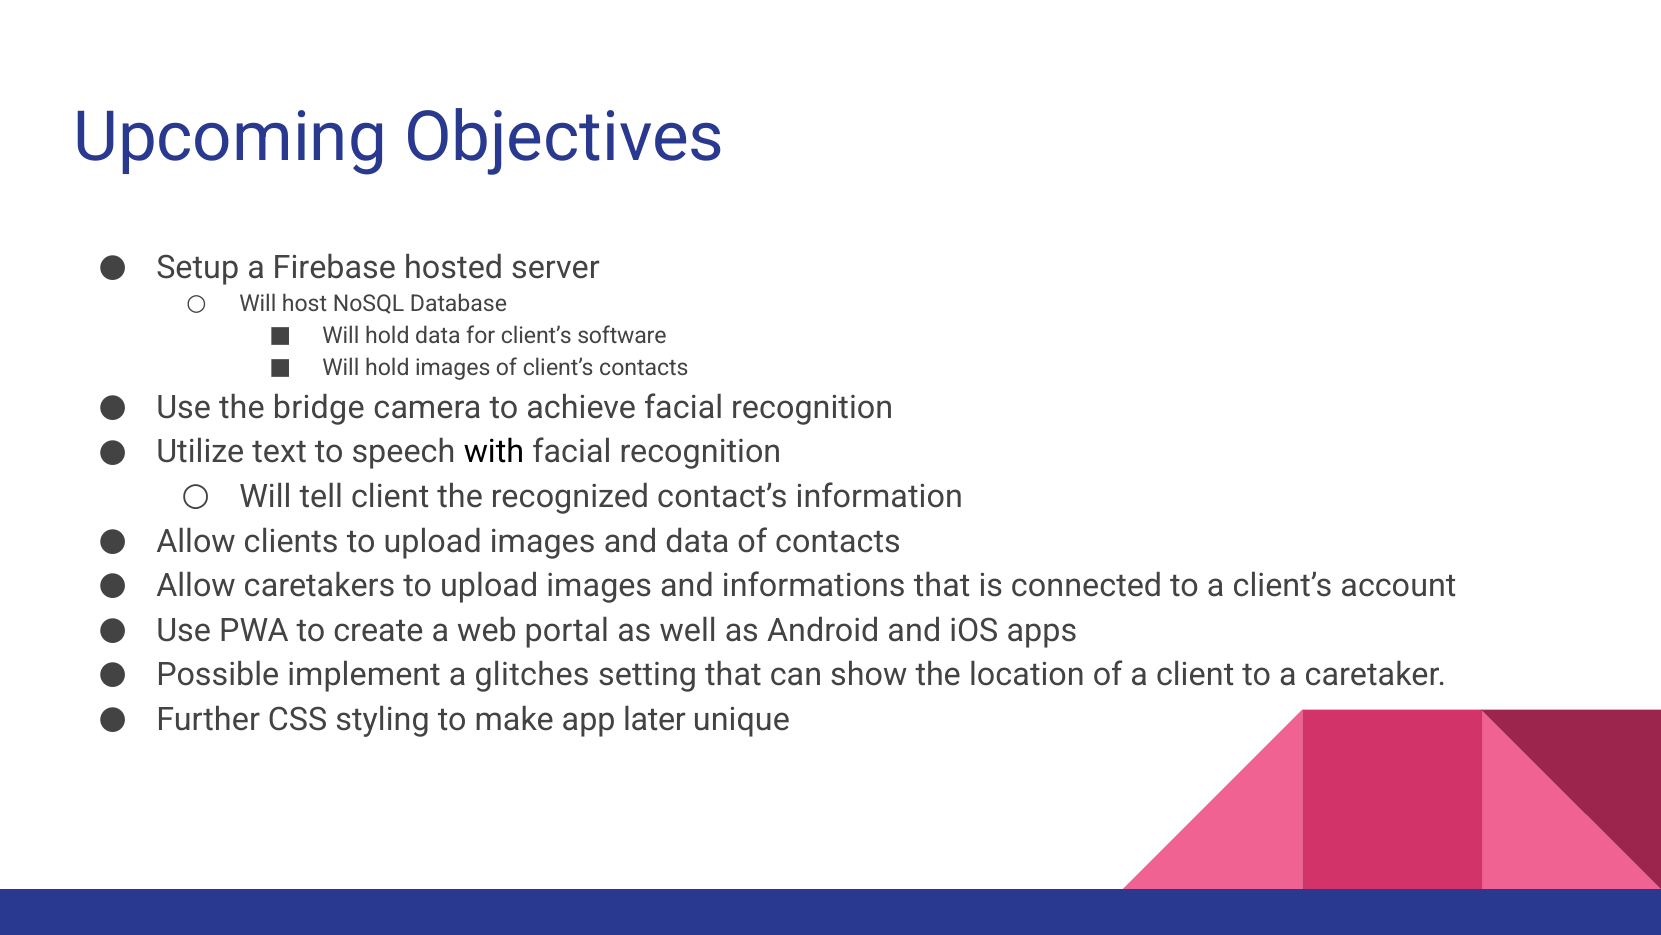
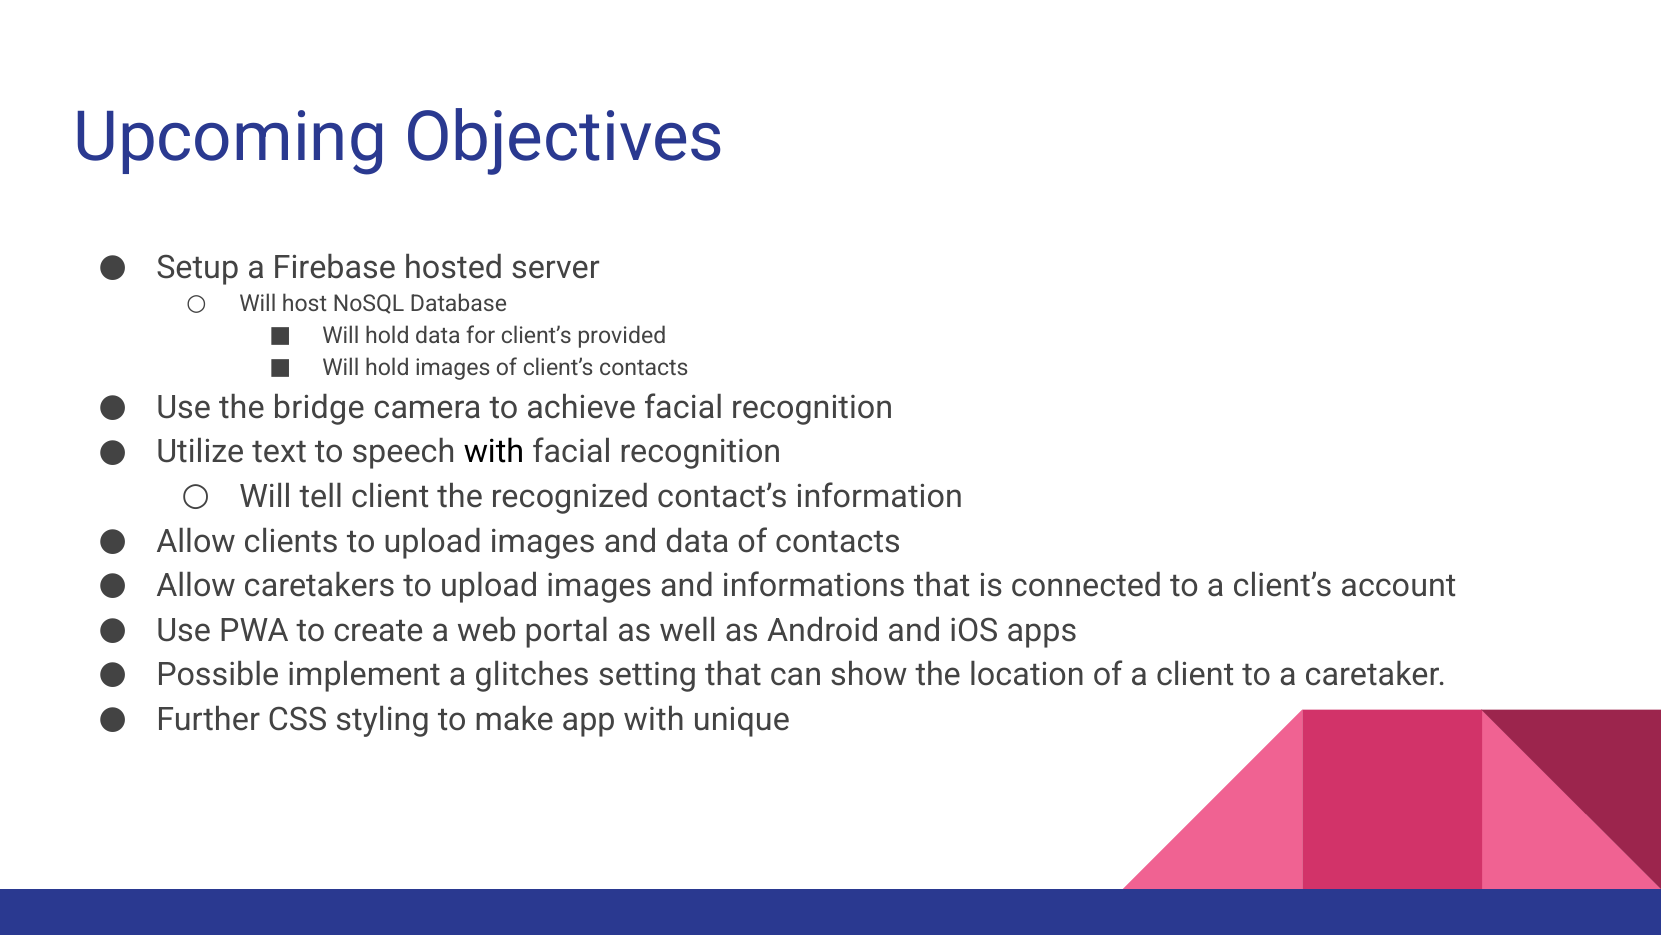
software: software -> provided (622, 336)
app later: later -> with (654, 719)
